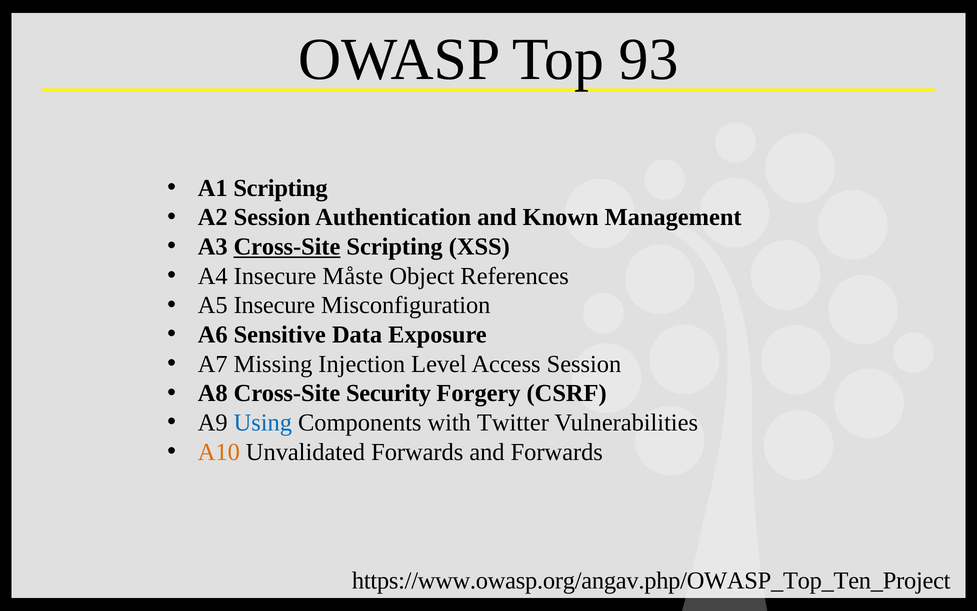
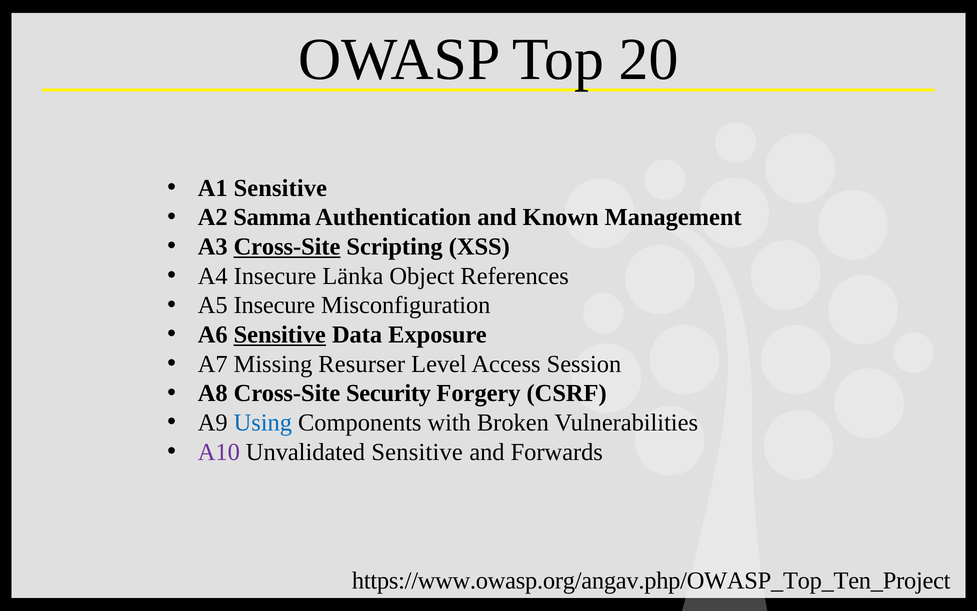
93: 93 -> 20 (649, 59)
A1 Scripting: Scripting -> Sensitive (280, 188)
A2 Session: Session -> Samma (272, 217)
Måste: Måste -> Länka (353, 276)
Sensitive underline: none -> present (280, 335)
Injection: Injection -> Resurser (362, 364)
Twitter: Twitter -> Broken (513, 422)
A10 colour: orange -> purple (219, 452)
Unvalidated Forwards: Forwards -> Sensitive (417, 452)
